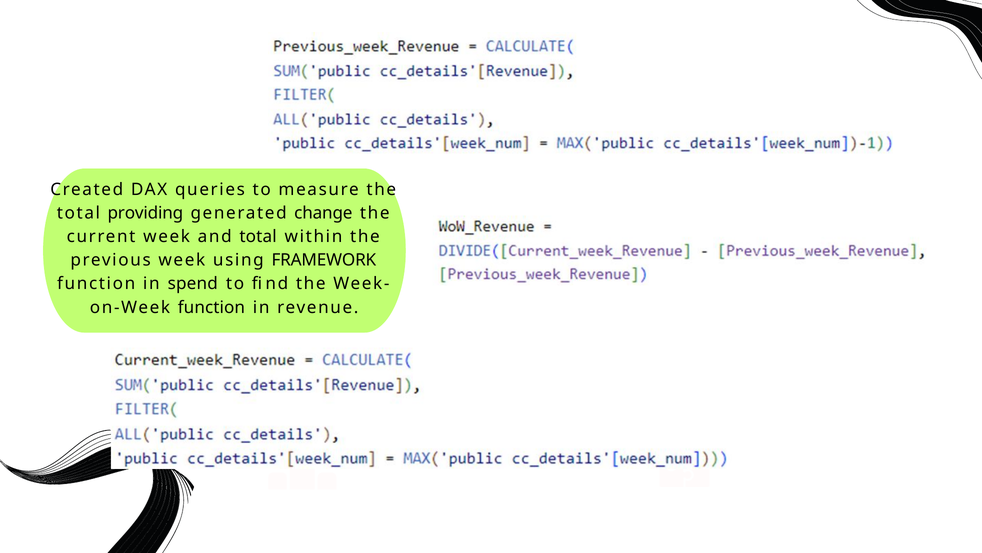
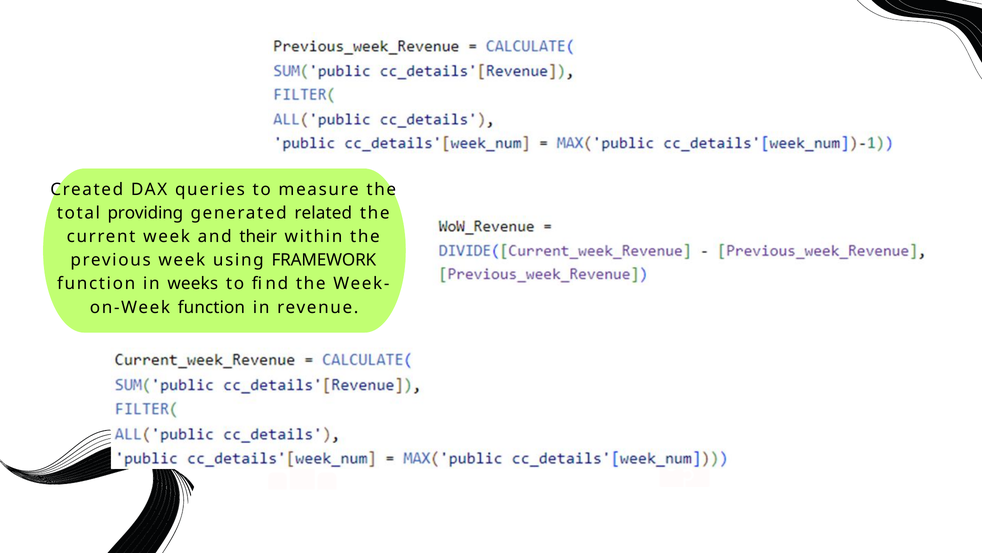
change: change -> related (323, 213)
and total: total -> their (258, 236)
spend: spend -> weeks (193, 283)
